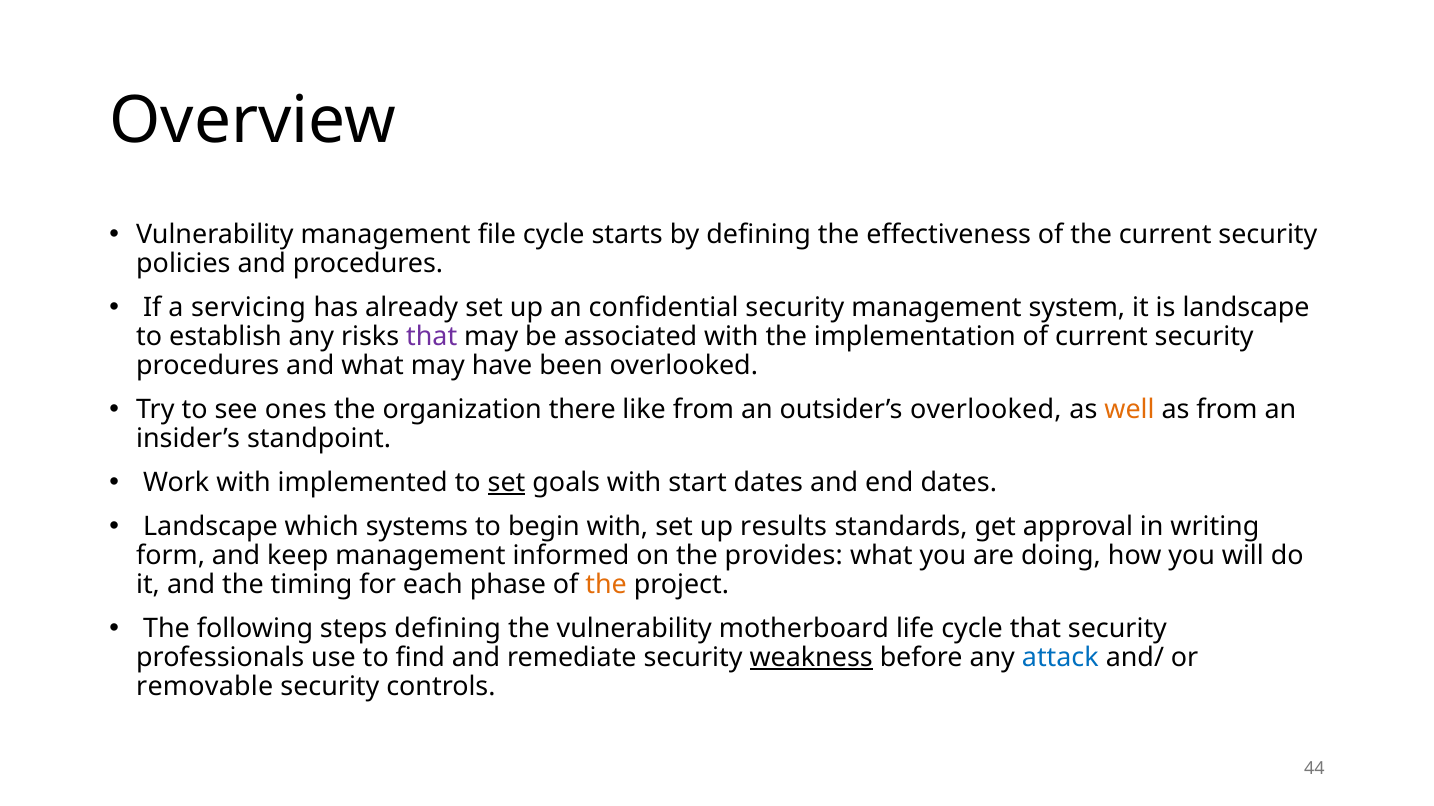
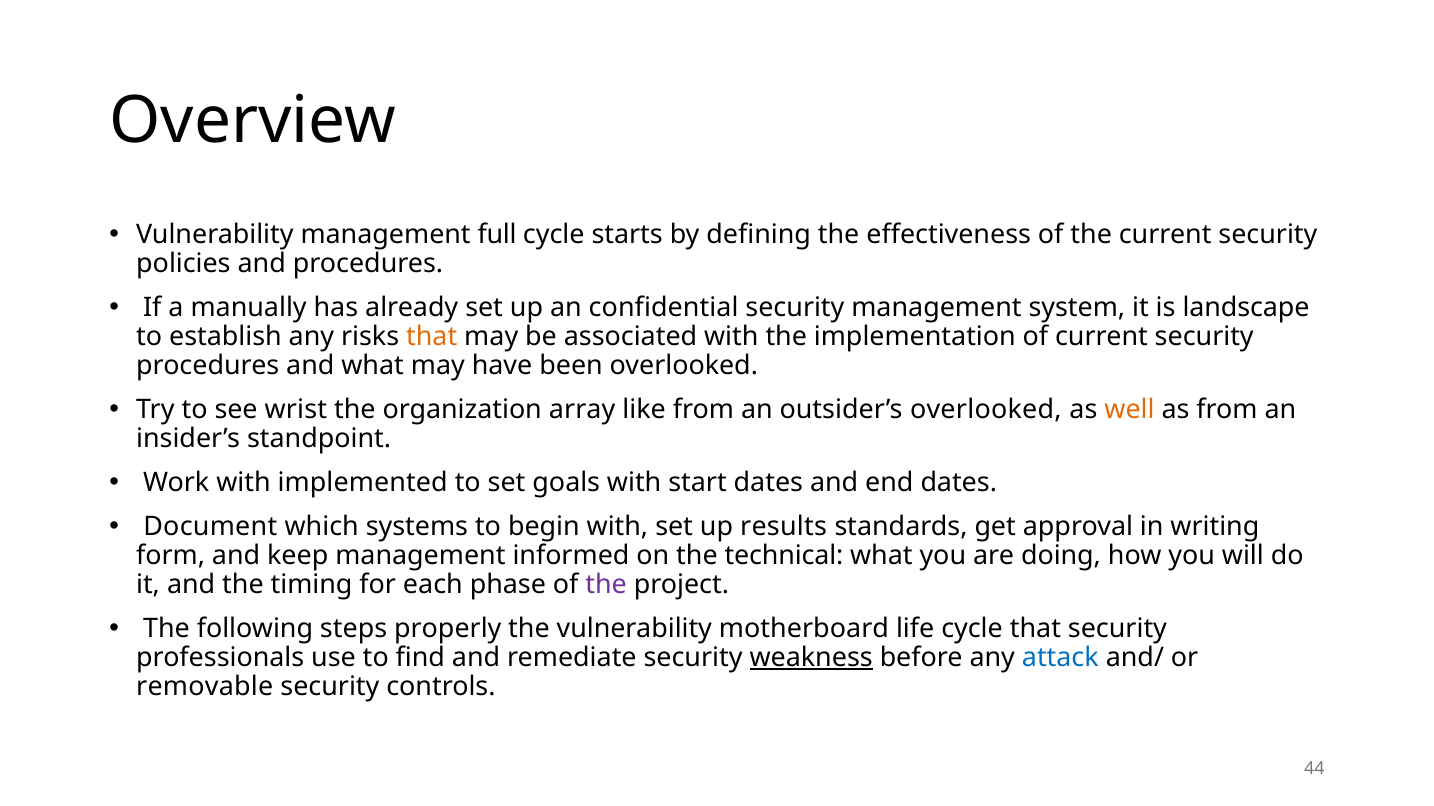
file: file -> full (497, 234)
servicing: servicing -> manually (249, 308)
that colour: purple -> orange (432, 337)
ones: ones -> wrist (296, 410)
there: there -> array (582, 410)
set underline: present -> none (507, 483)
Landscape: Landscape -> Document (210, 527)
provides: provides -> technical (784, 556)
the colour: orange -> purple (606, 585)
steps defining: defining -> properly (448, 629)
